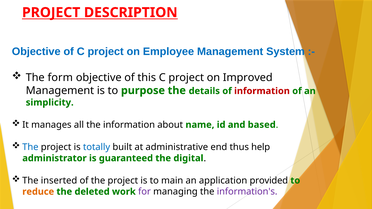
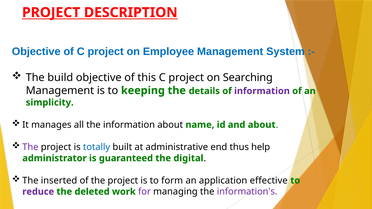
form: form -> build (60, 78)
Improved: Improved -> Searching (248, 78)
purpose: purpose -> keeping (143, 91)
information colour: red -> purple (262, 91)
and based: based -> about (262, 125)
The colour: blue -> purple (30, 147)
main: main -> form (172, 181)
provided: provided -> effective (269, 181)
reduce colour: orange -> purple (38, 192)
